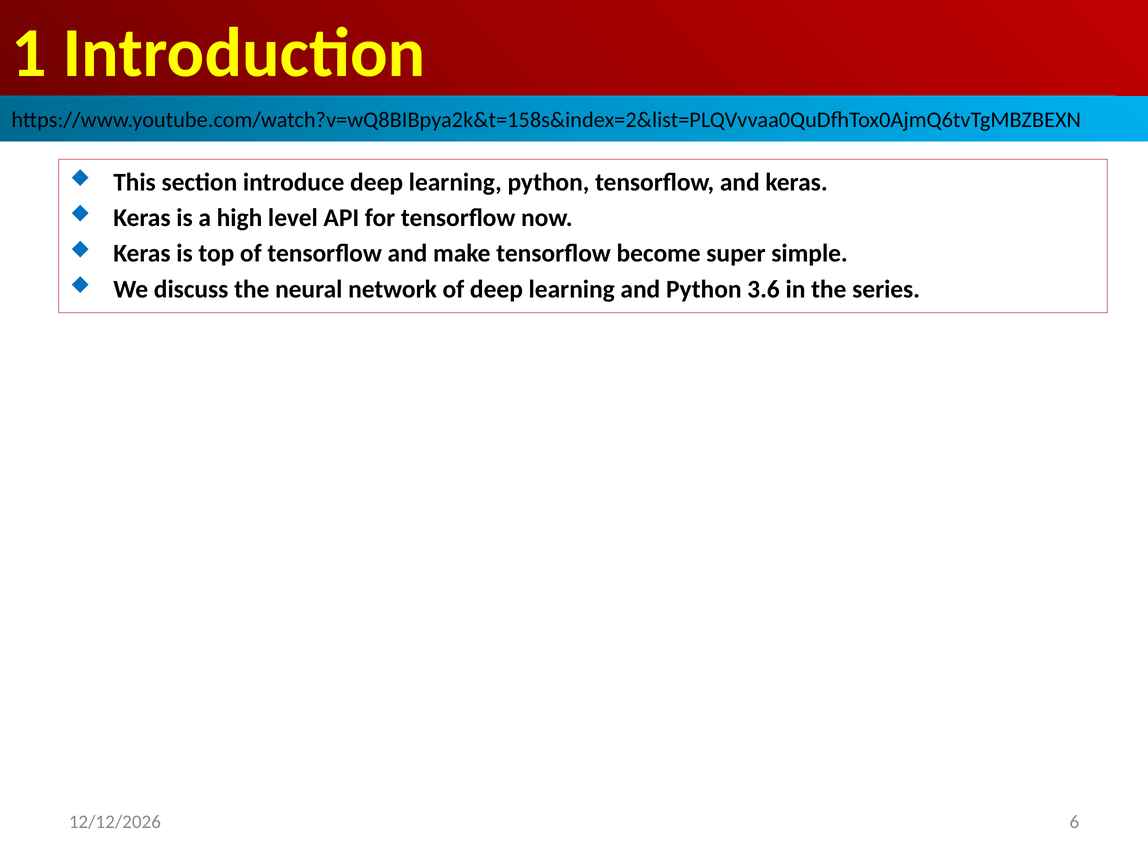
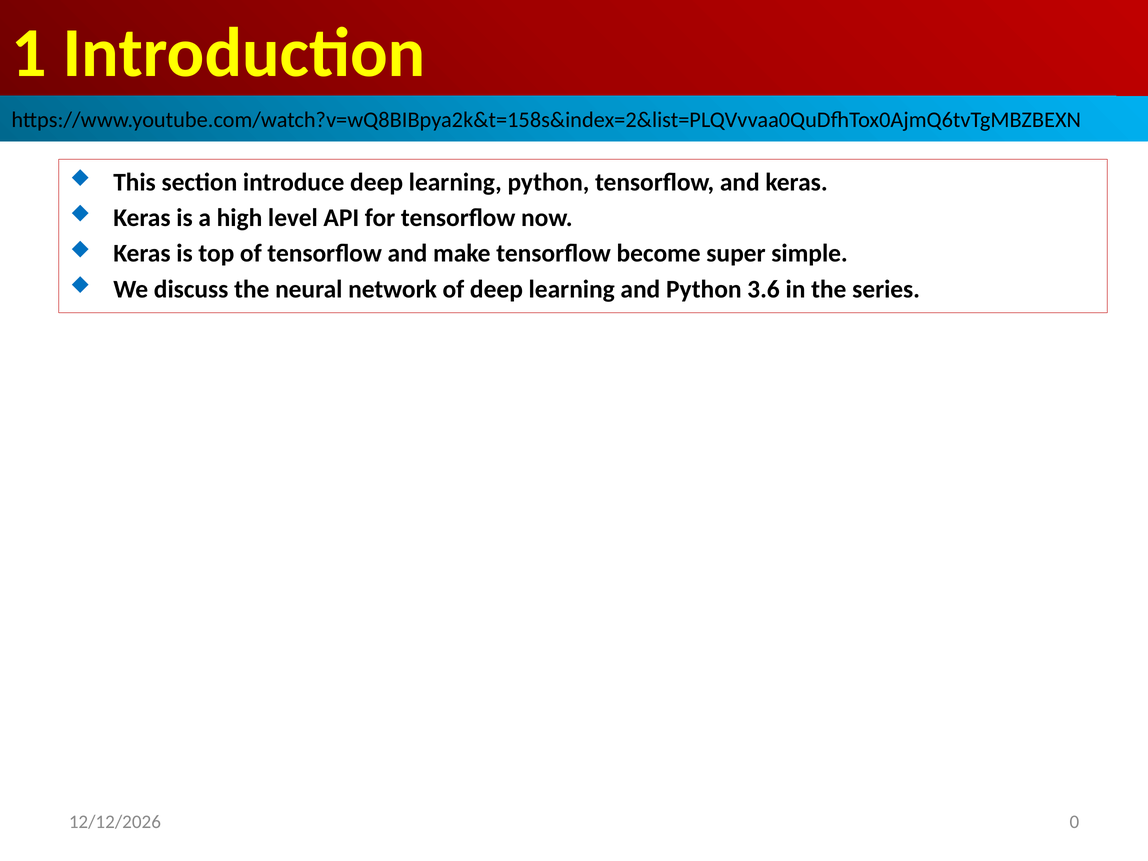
6: 6 -> 0 (1074, 822)
